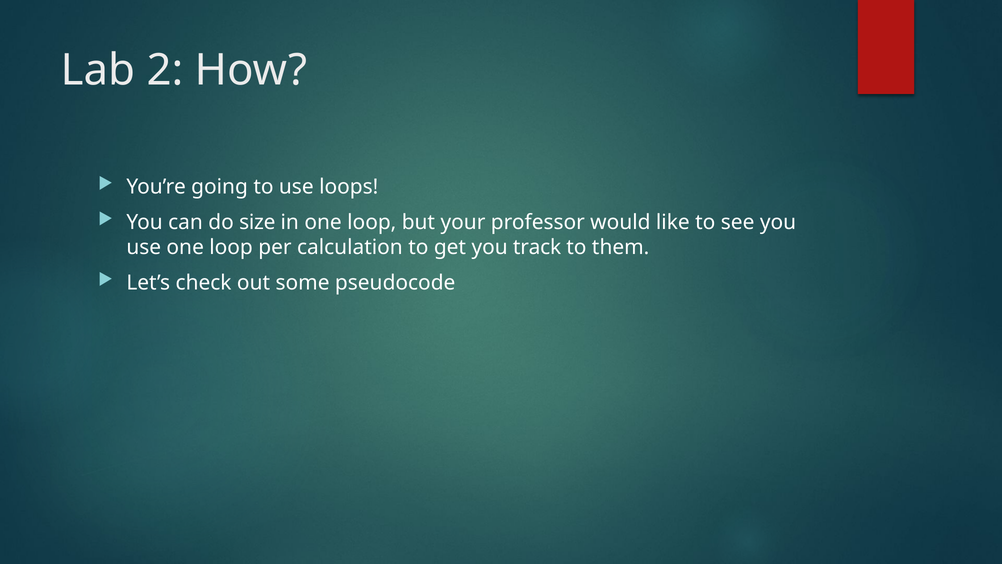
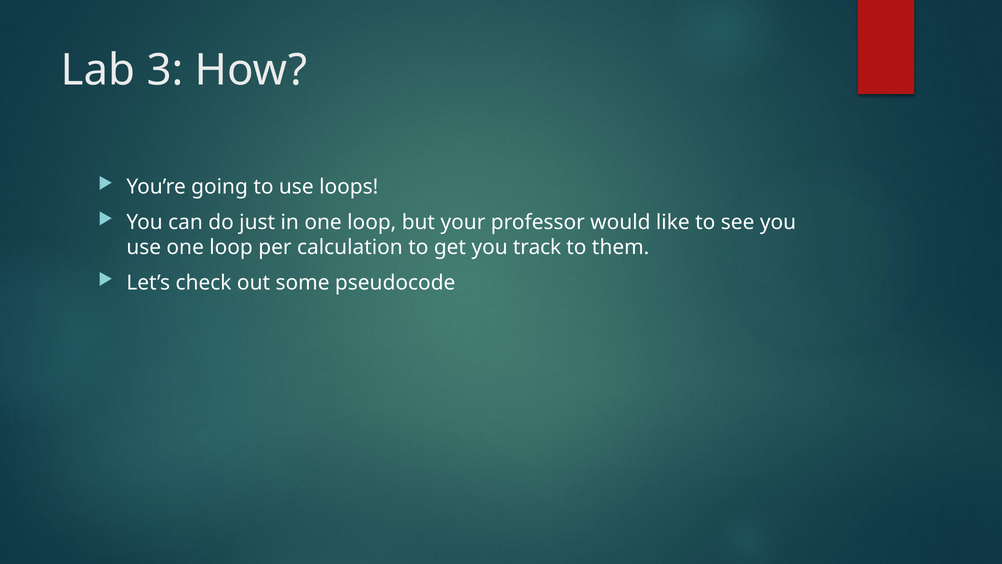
2: 2 -> 3 (165, 70)
size: size -> just (257, 222)
